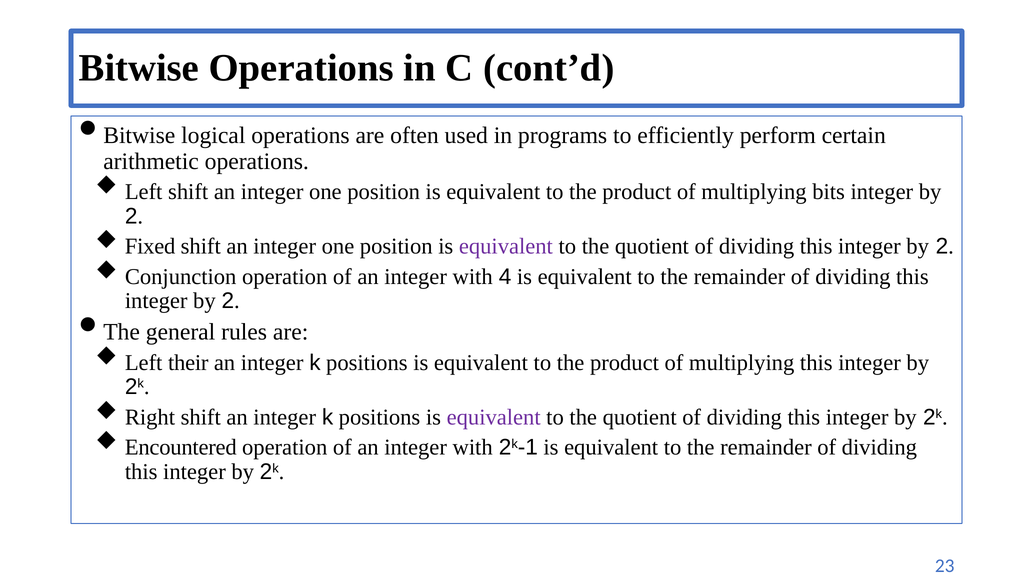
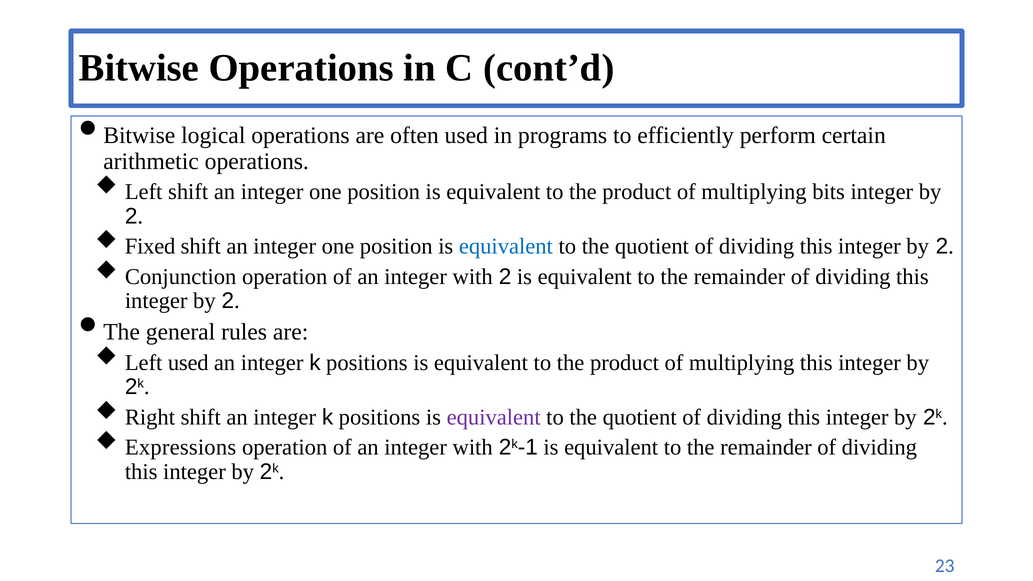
equivalent colour: purple -> blue (506, 246)
with 4: 4 -> 2 (505, 277)
Left their: their -> used (188, 363)
Encountered: Encountered -> Expressions (181, 447)
